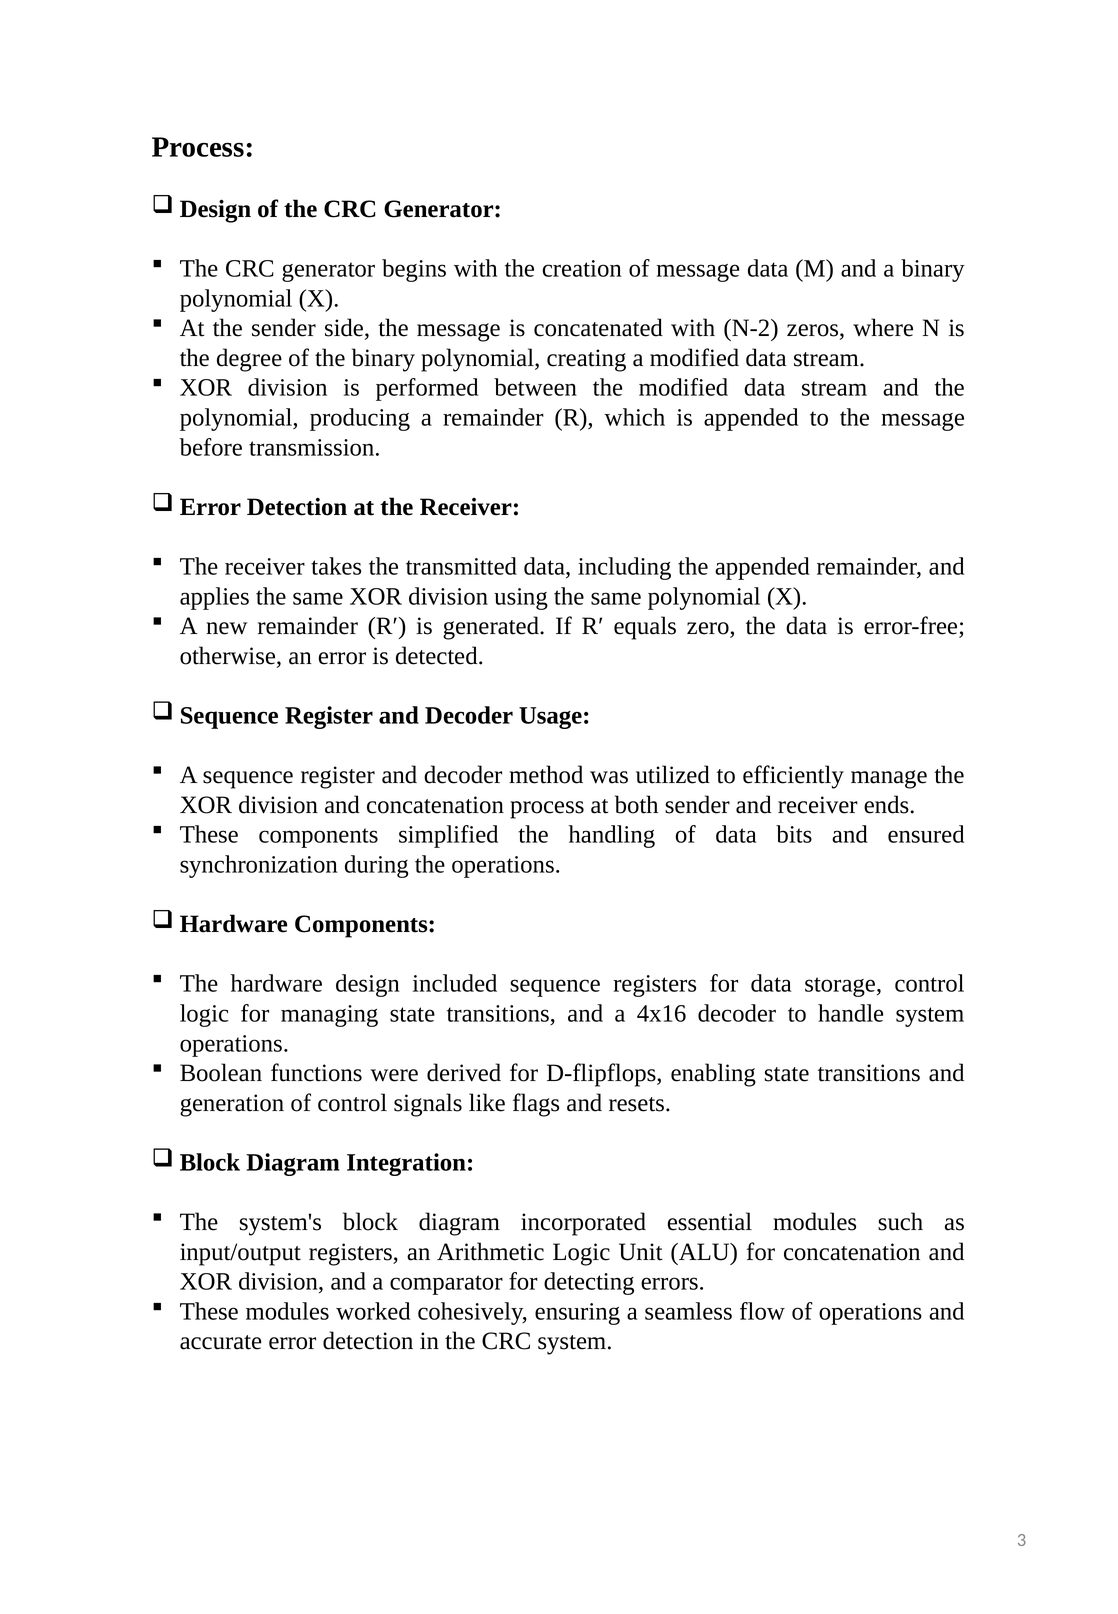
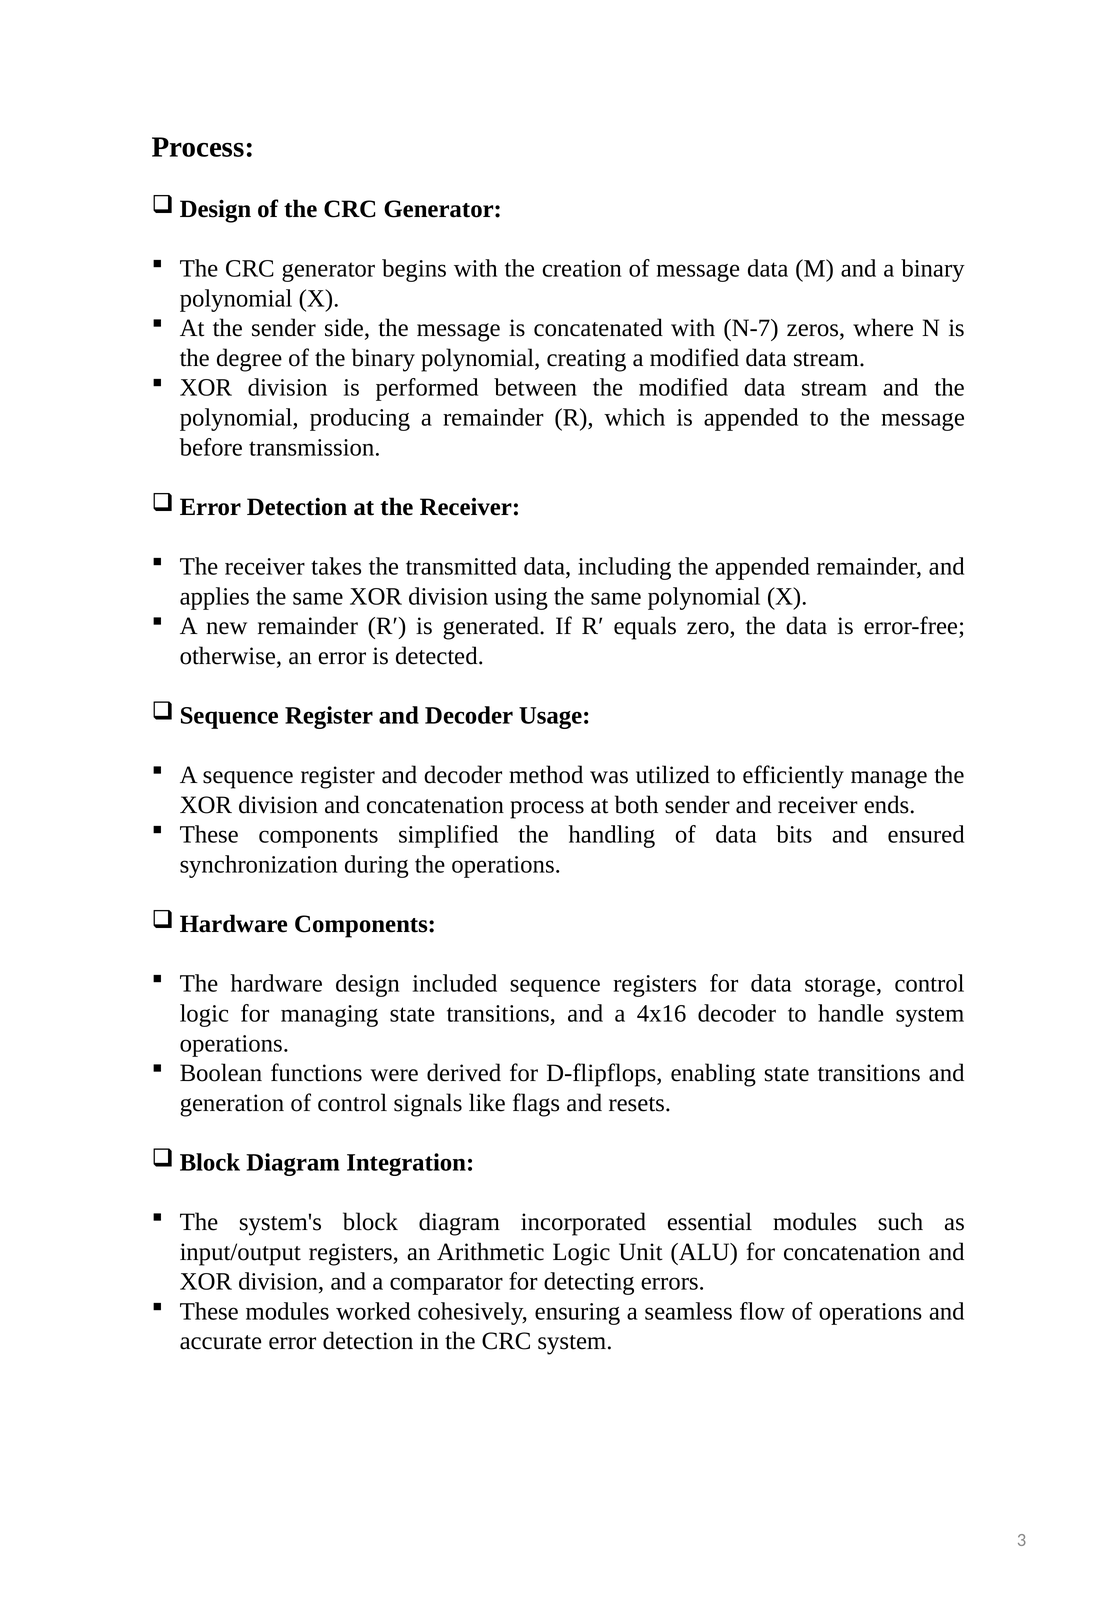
N-2: N-2 -> N-7 (751, 328)
